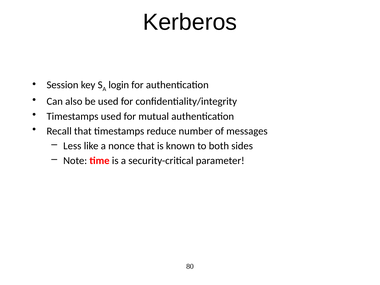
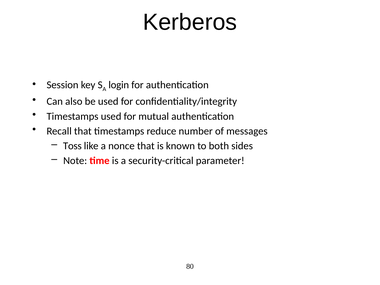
Less: Less -> Toss (72, 146)
